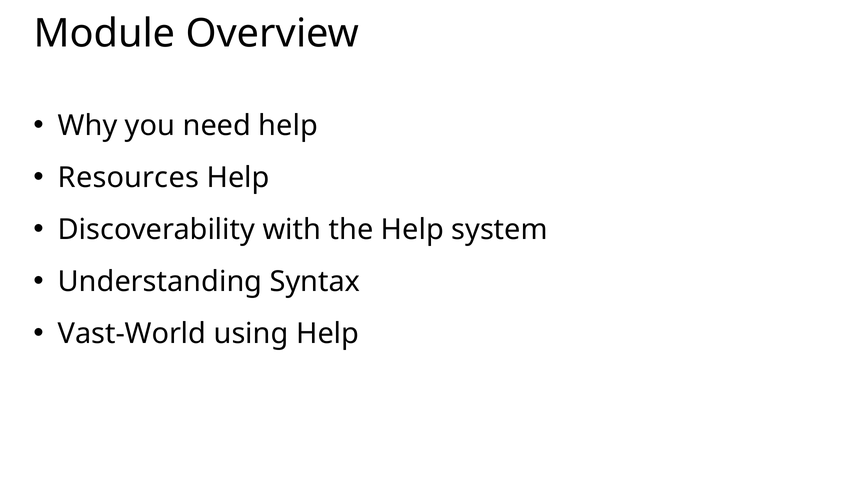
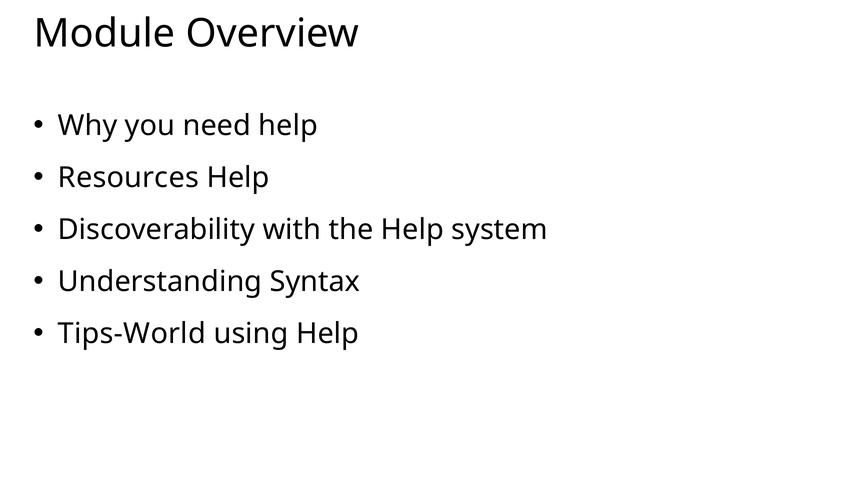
Vast-World: Vast-World -> Tips-World (132, 334)
